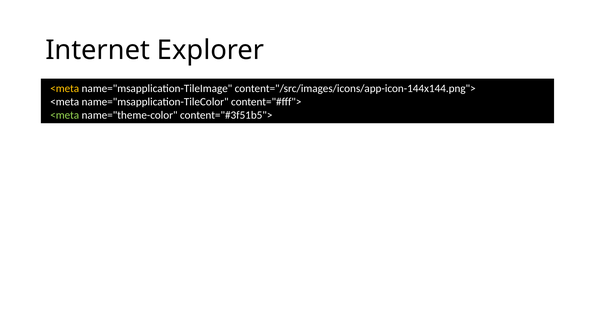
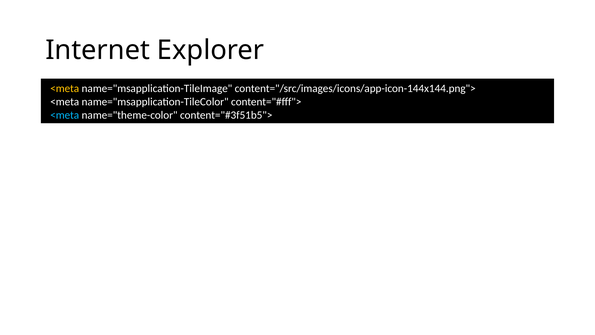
<meta colour: light green -> light blue (65, 115)
